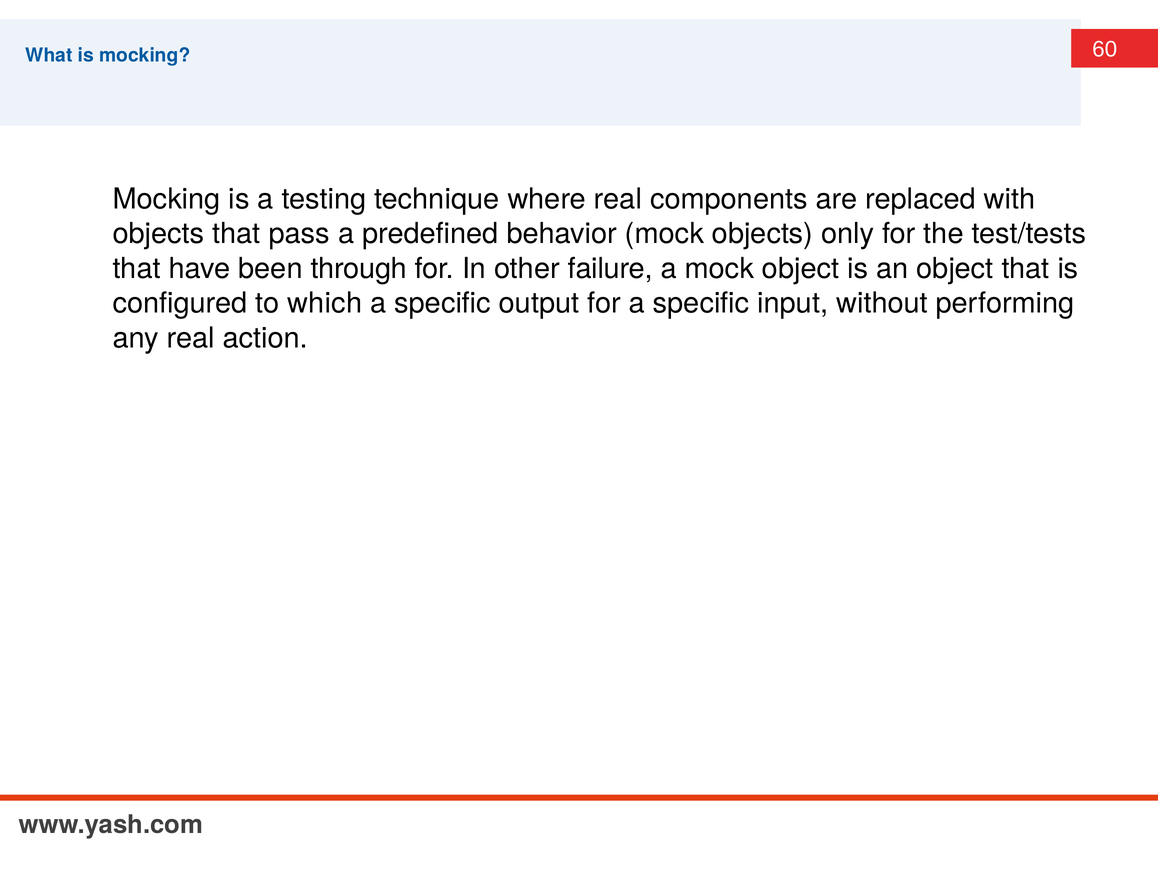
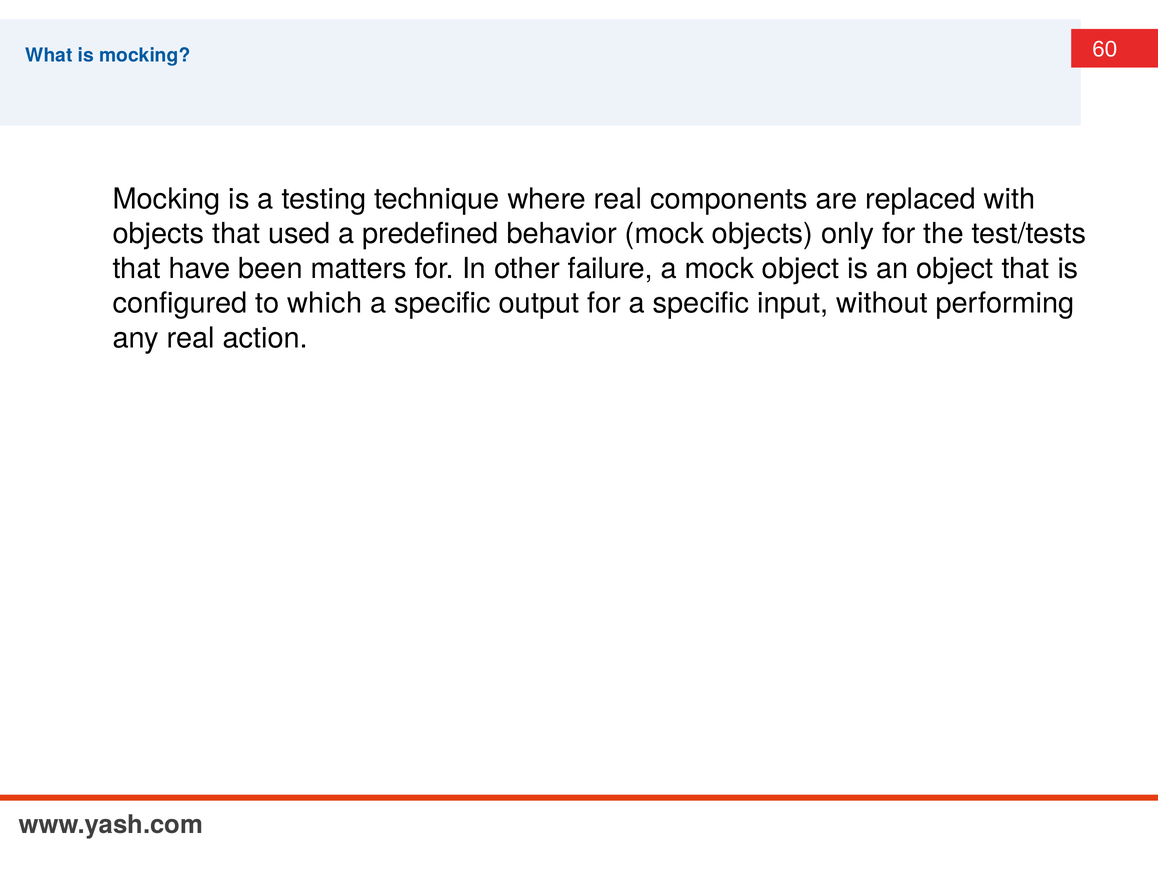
pass: pass -> used (299, 234)
through: through -> matters (359, 268)
